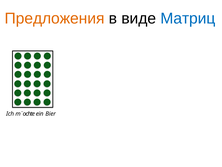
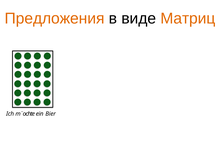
Матриц colour: blue -> orange (188, 18)
